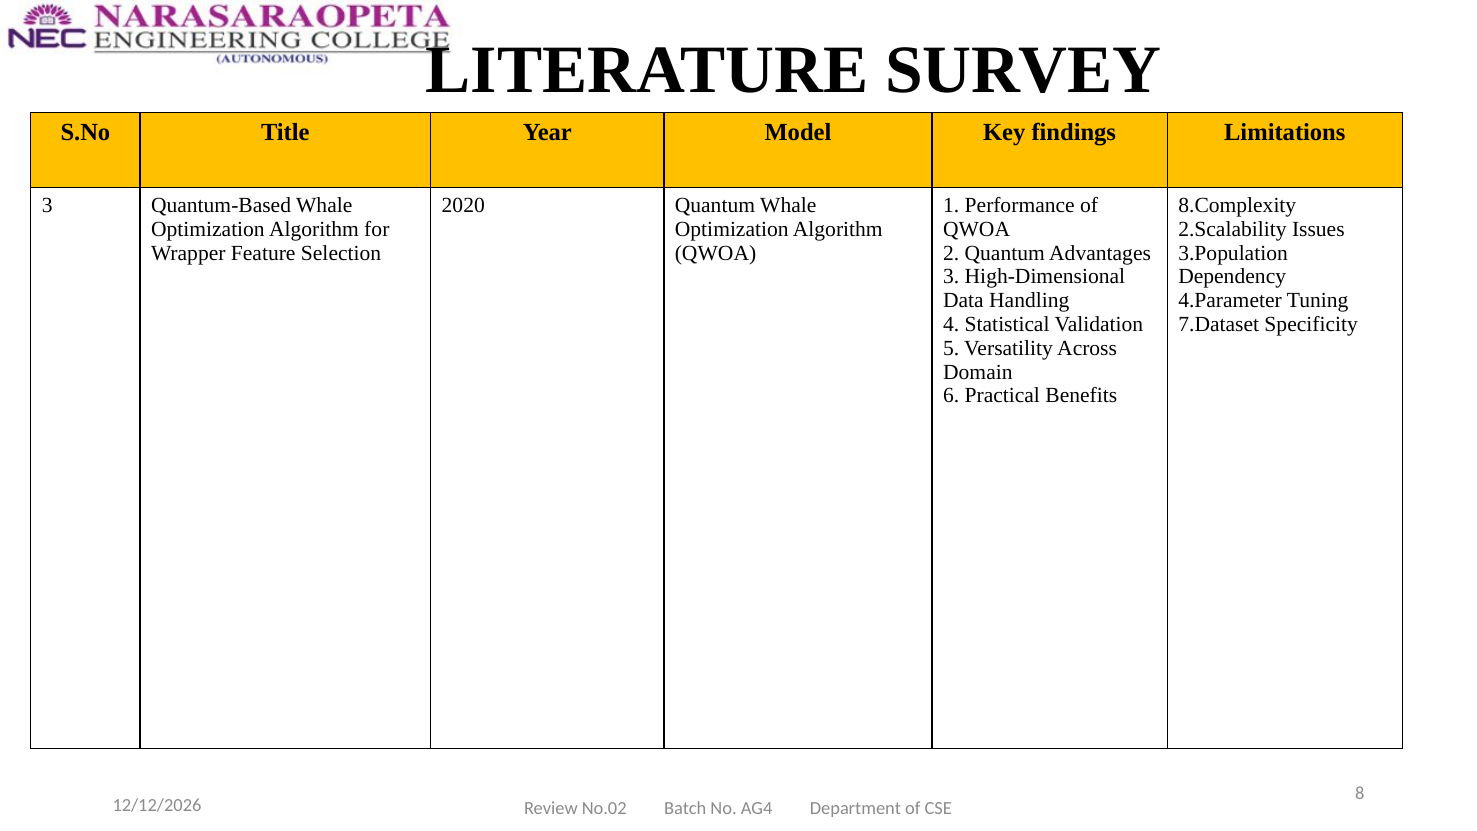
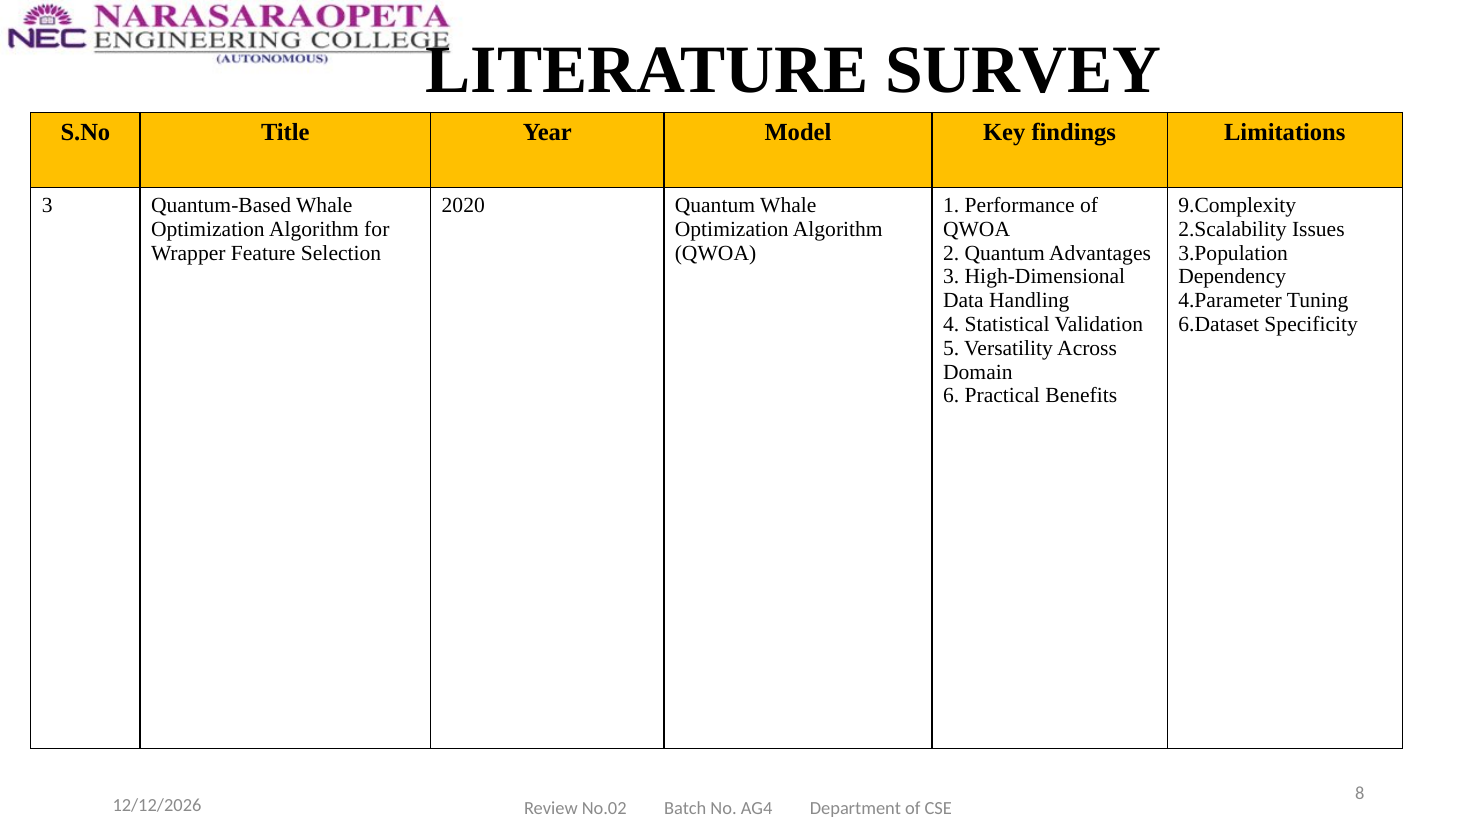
8.Complexity: 8.Complexity -> 9.Complexity (1237, 205)
7.Dataset: 7.Dataset -> 6.Dataset (1219, 324)
